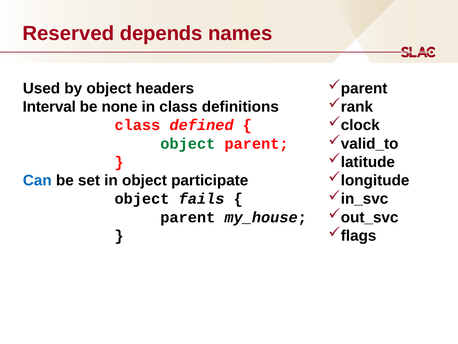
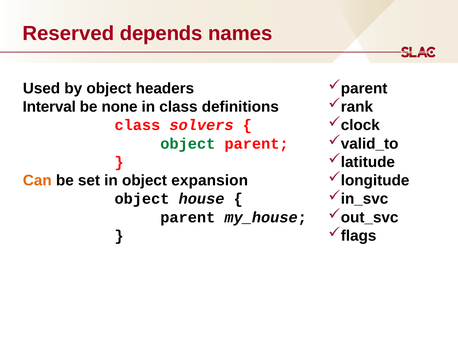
defined: defined -> solvers (202, 125)
Can colour: blue -> orange (37, 180)
participate: participate -> expansion (210, 180)
fails: fails -> house (202, 199)
